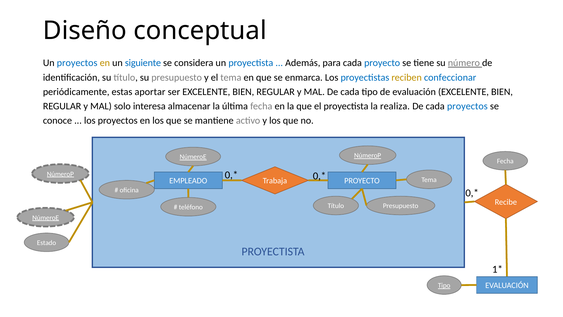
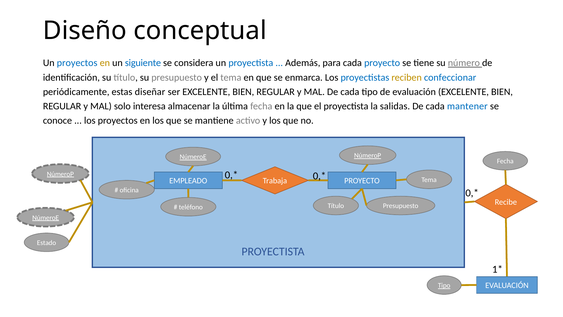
aportar: aportar -> diseñar (150, 92)
realiza: realiza -> salidas (395, 106)
cada proyectos: proyectos -> mantener (467, 106)
